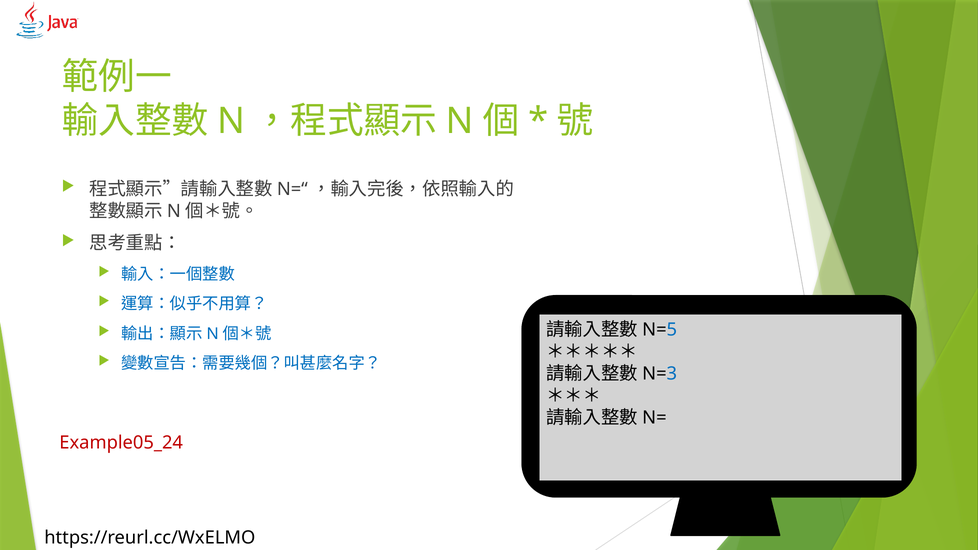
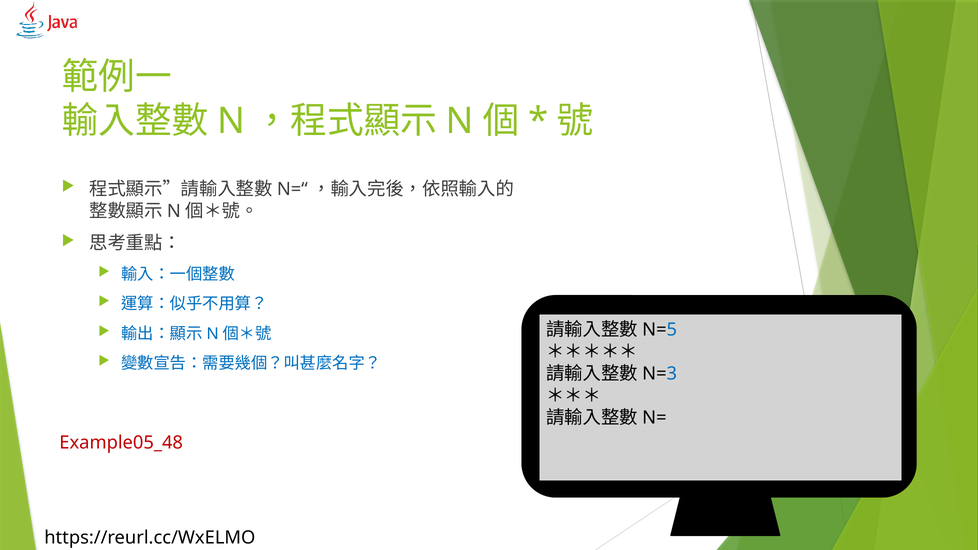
Example05_24: Example05_24 -> Example05_48 (121, 443)
